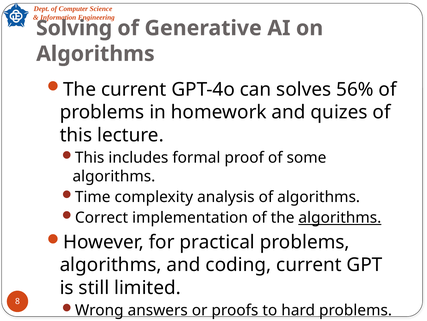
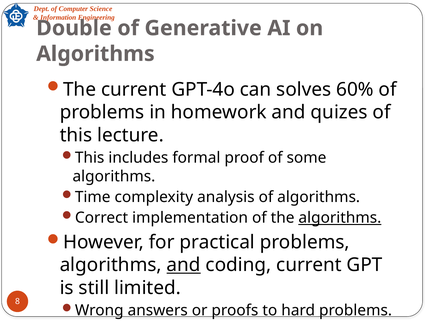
Solving: Solving -> Double (74, 28)
56%: 56% -> 60% (355, 89)
and underline: none -> present (184, 264)
